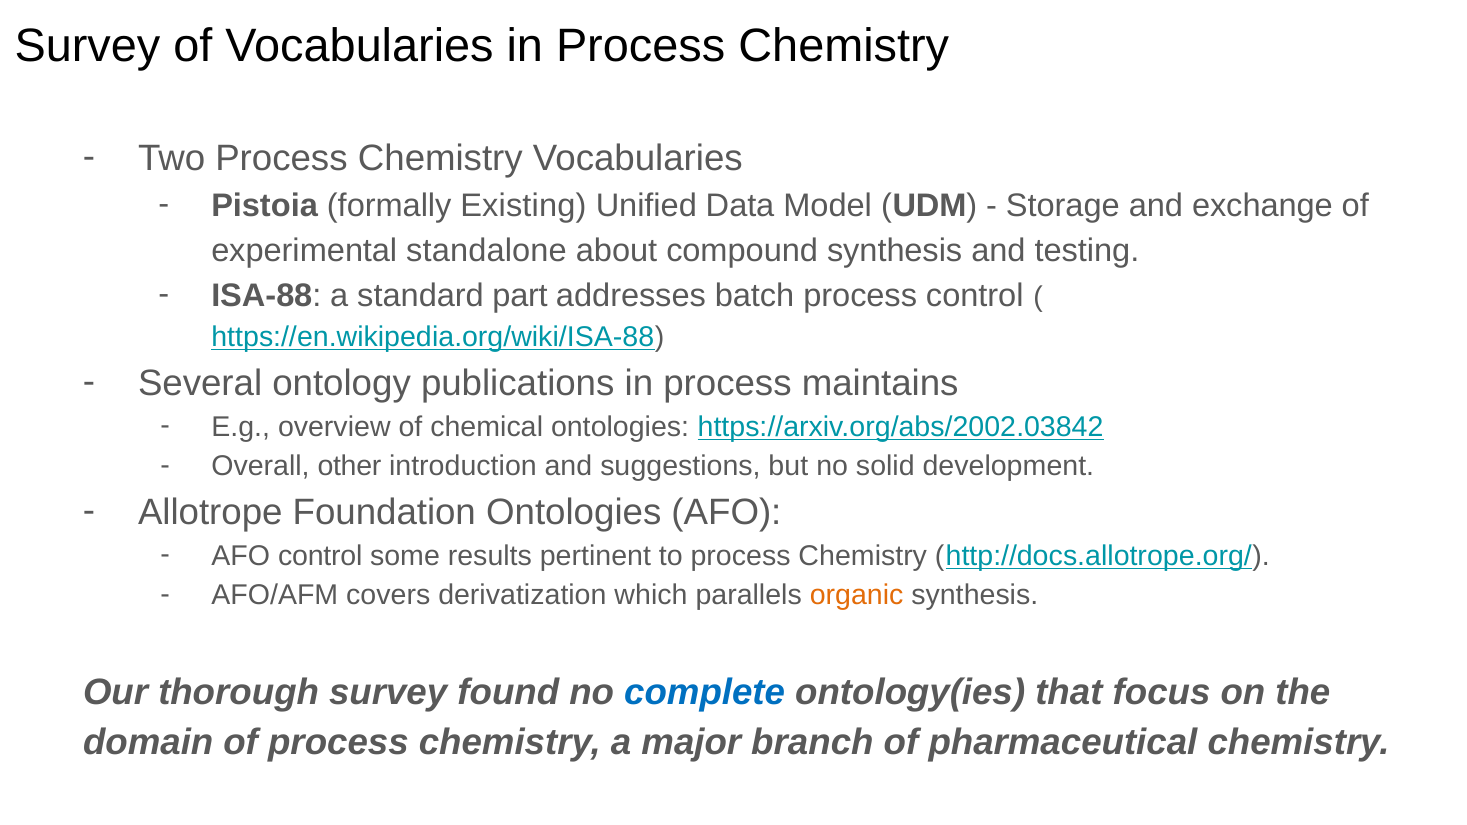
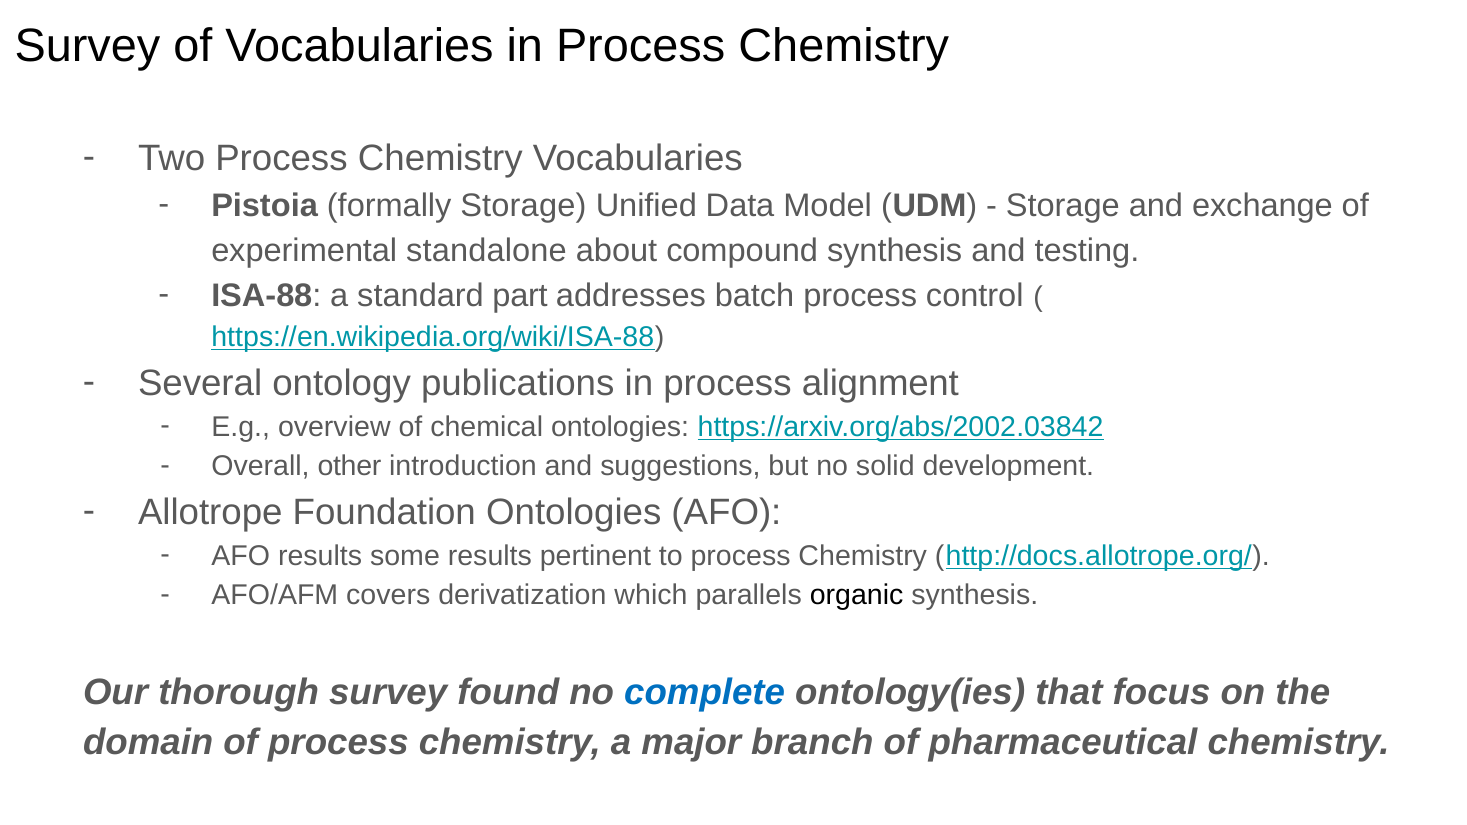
formally Existing: Existing -> Storage (523, 206)
maintains: maintains -> alignment (880, 383)
AFO control: control -> results (320, 556)
organic colour: orange -> black (857, 596)
